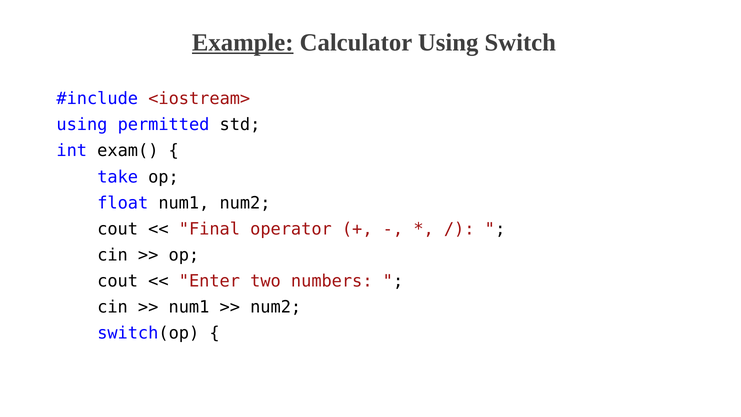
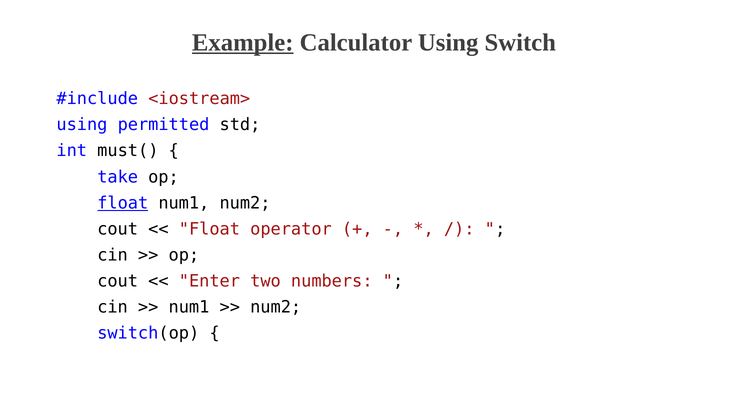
exam(: exam( -> must( (128, 151)
float underline: none -> present (123, 203)
Final: Final -> Float (209, 229)
